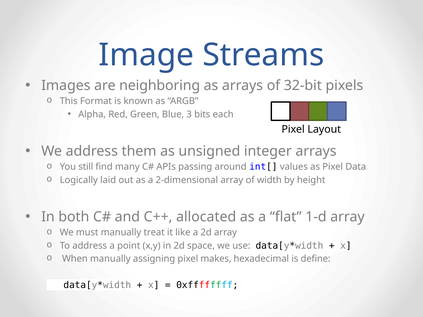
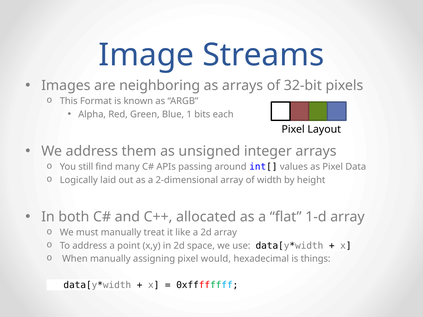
3: 3 -> 1 (189, 114)
makes: makes -> would (216, 259)
define: define -> things (316, 259)
